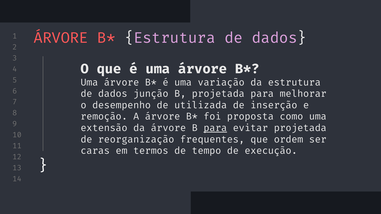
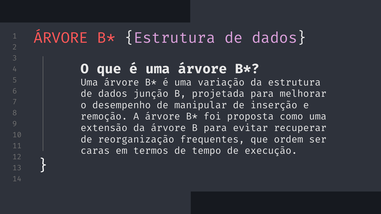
utilizada: utilizada -> manipular (201, 105)
para underline: present -> none (215, 128)
evitar projetada: projetada -> recuperar (300, 128)
